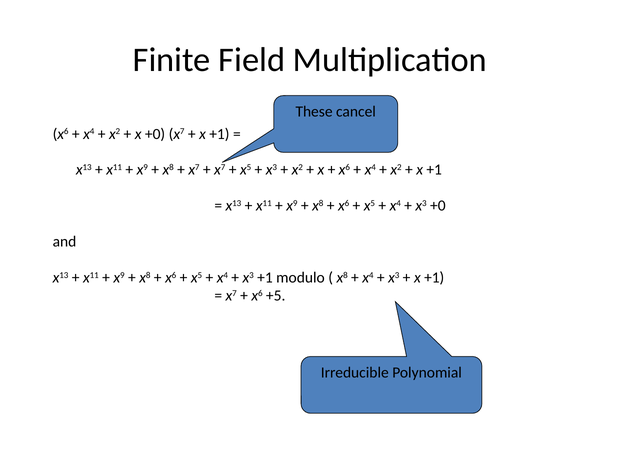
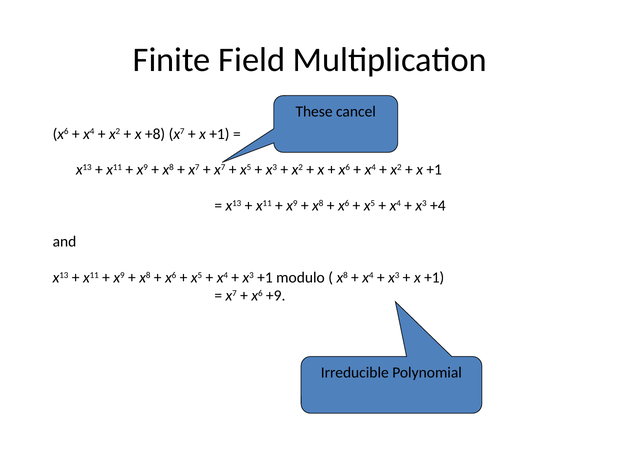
x +0: +0 -> +8 (155, 134)
x3 +0: +0 -> +4 (438, 206)
+5: +5 -> +9 (276, 296)
